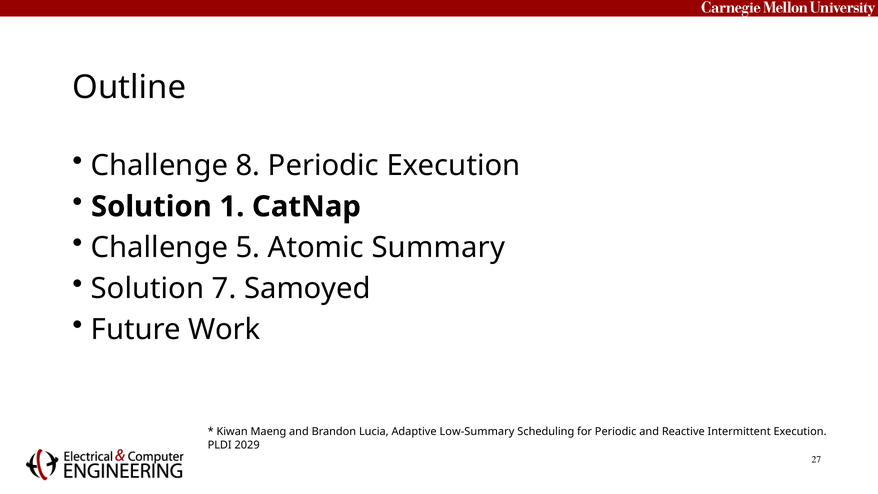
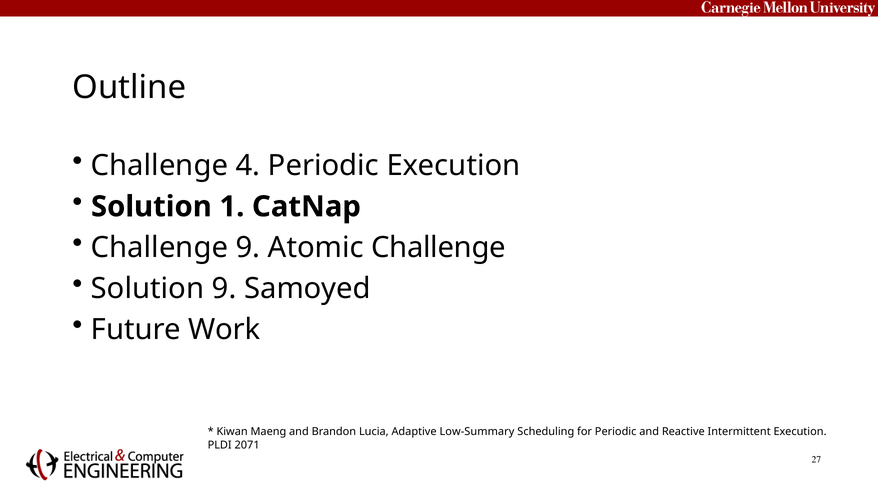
8: 8 -> 4 (248, 166)
Challenge 5: 5 -> 9 (248, 248)
Atomic Summary: Summary -> Challenge (439, 248)
Solution 7: 7 -> 9 (224, 289)
2029: 2029 -> 2071 (247, 445)
